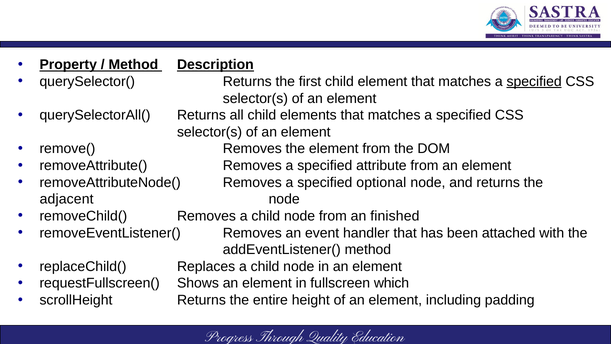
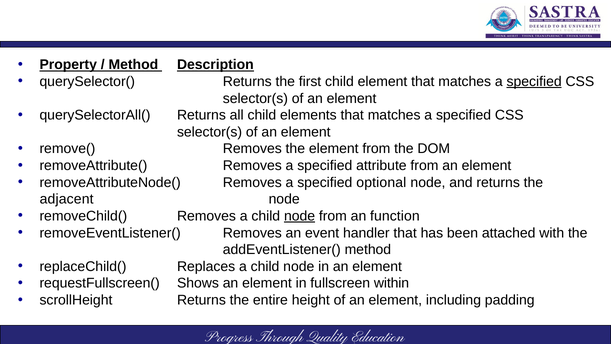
node underline: none -> present (300, 216)
finished: finished -> function (395, 216)
which: which -> within (391, 283)
